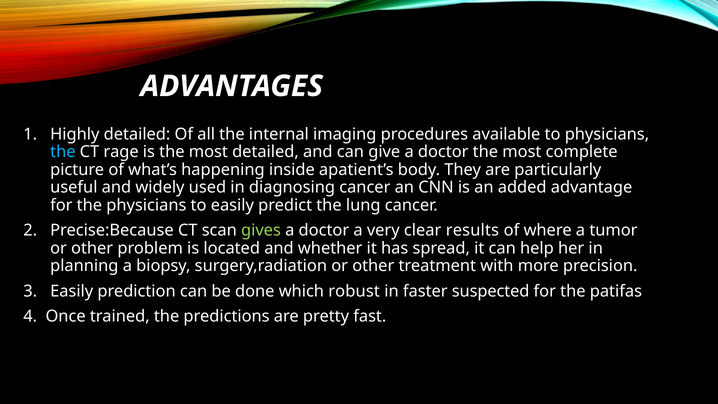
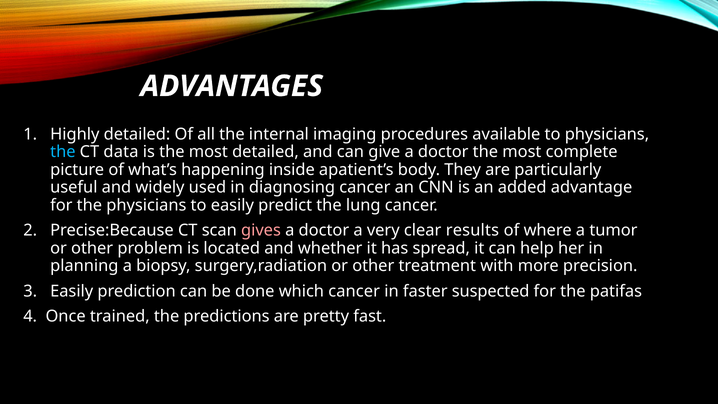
rage: rage -> data (121, 152)
gives colour: light green -> pink (261, 230)
which robust: robust -> cancer (354, 291)
